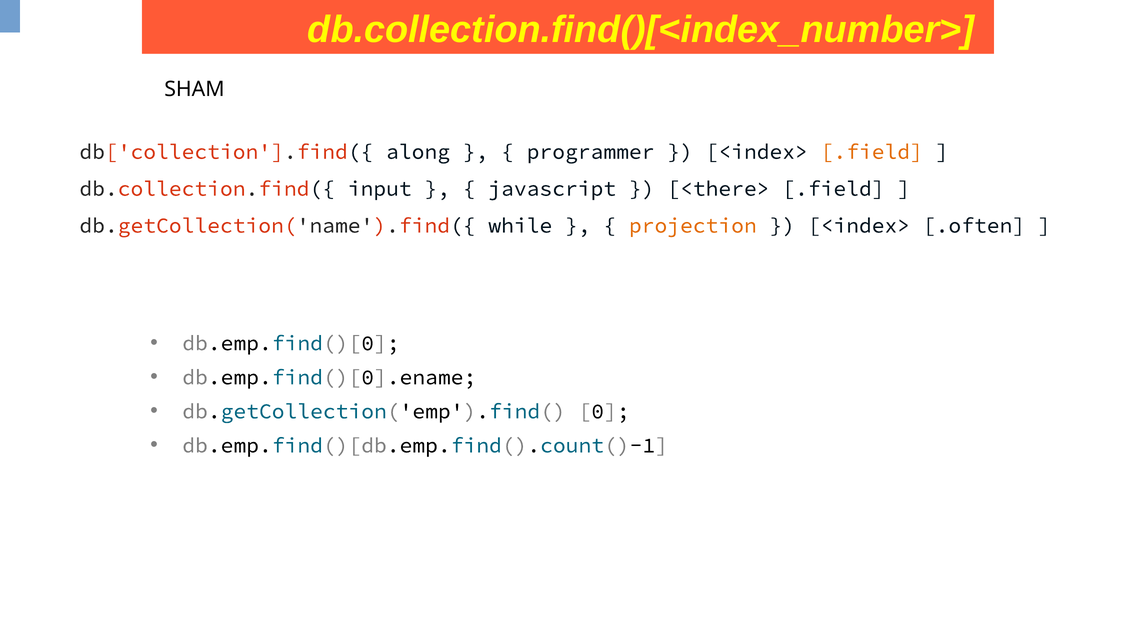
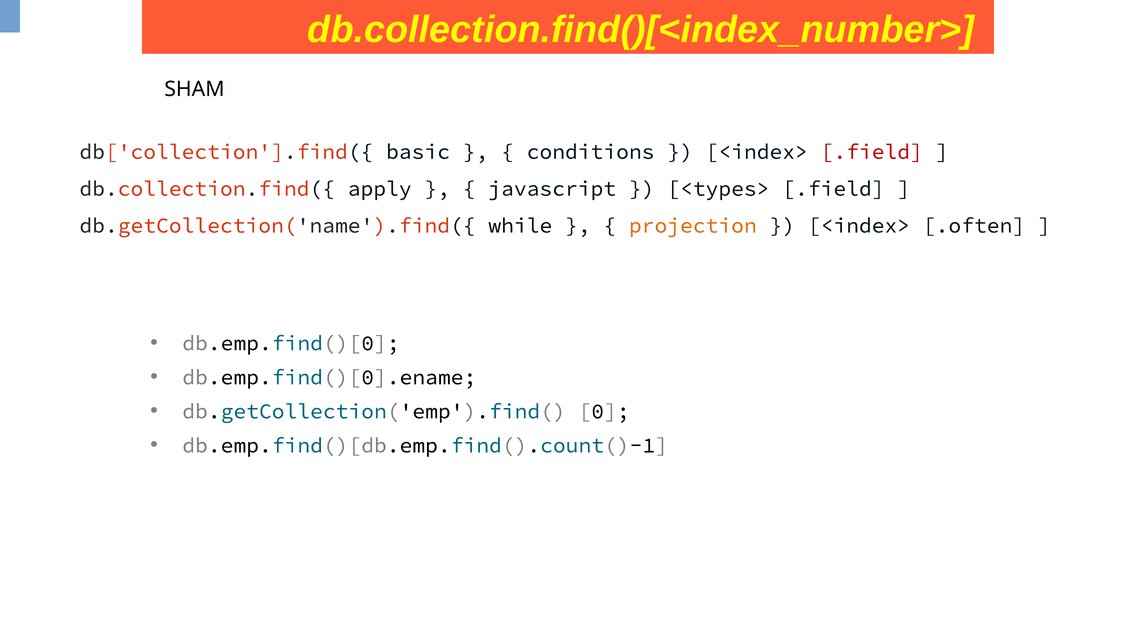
along: along -> basic (418, 152)
programmer: programmer -> conditions (591, 152)
.field colour: orange -> red (872, 152)
input: input -> apply (380, 189)
<there>: <there> -> <types> (718, 189)
